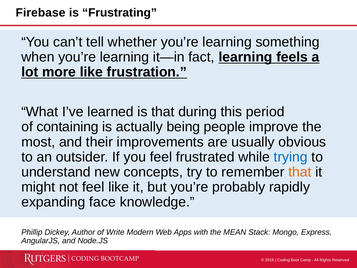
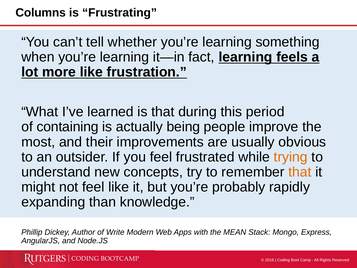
Firebase: Firebase -> Columns (41, 13)
trying colour: blue -> orange (291, 157)
face: face -> than (103, 202)
